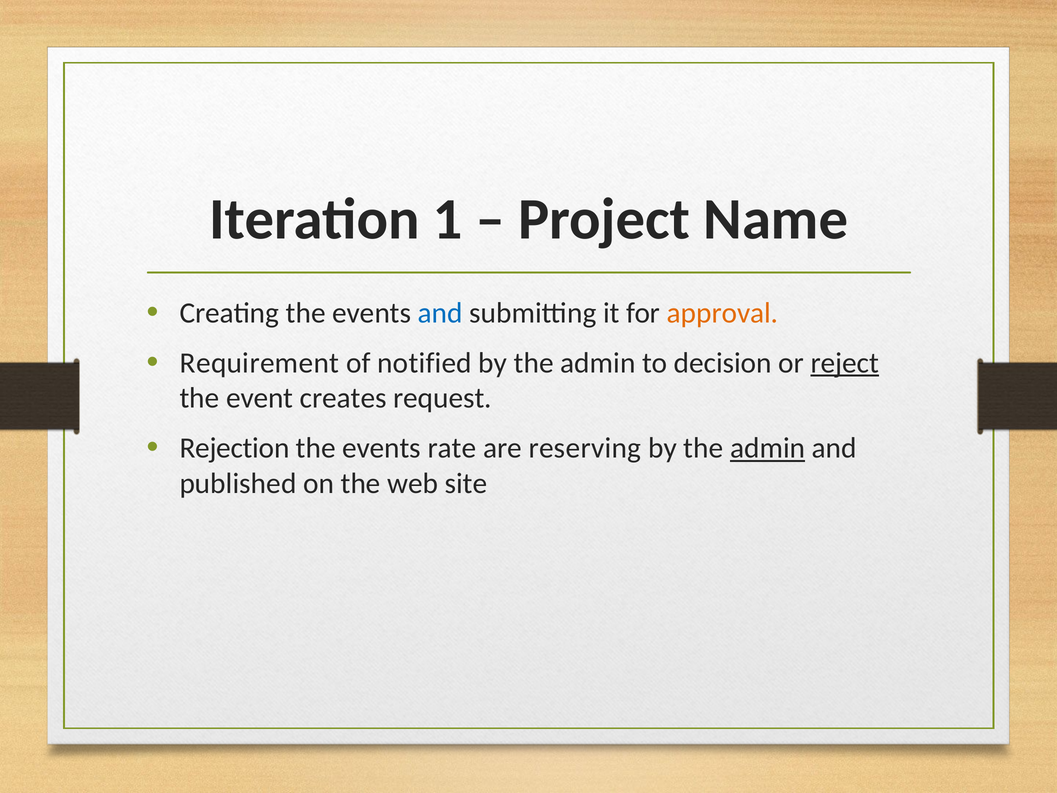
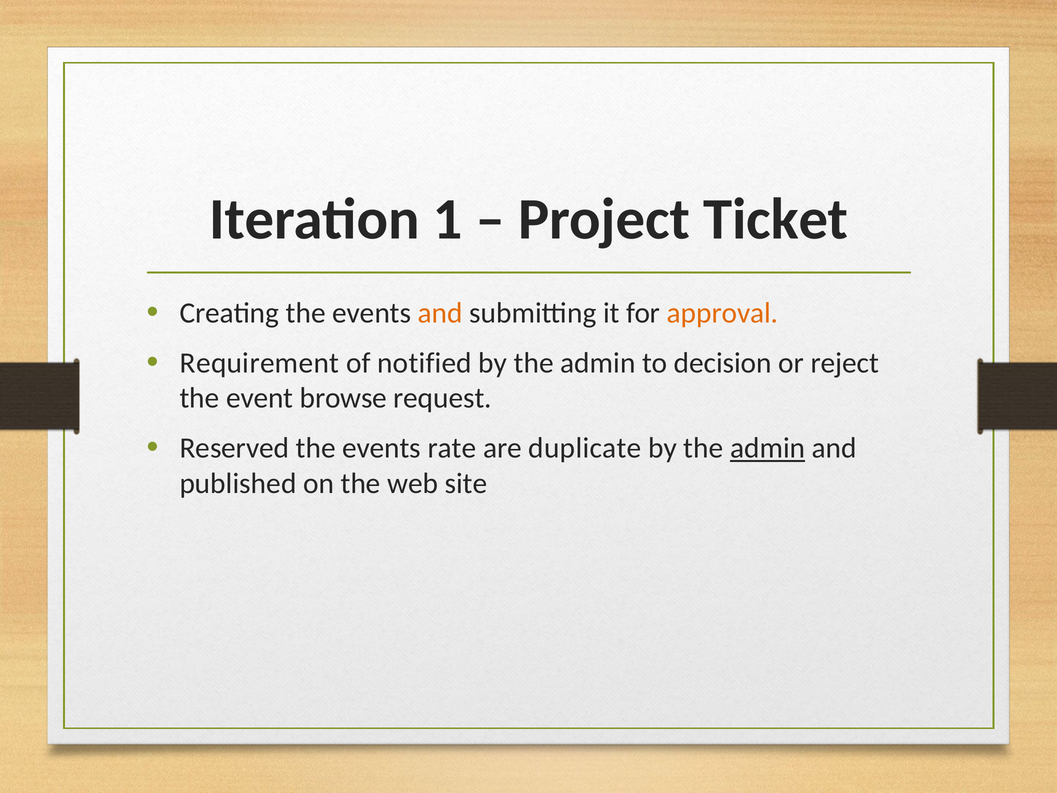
Name: Name -> Ticket (776, 219)
and colour: blue -> orange (440, 313)
reject underline: present -> none (845, 363)
creates: creates -> browse (343, 398)
Rejection: Rejection -> Reserved (234, 448)
reserving: reserving -> duplicate (585, 448)
